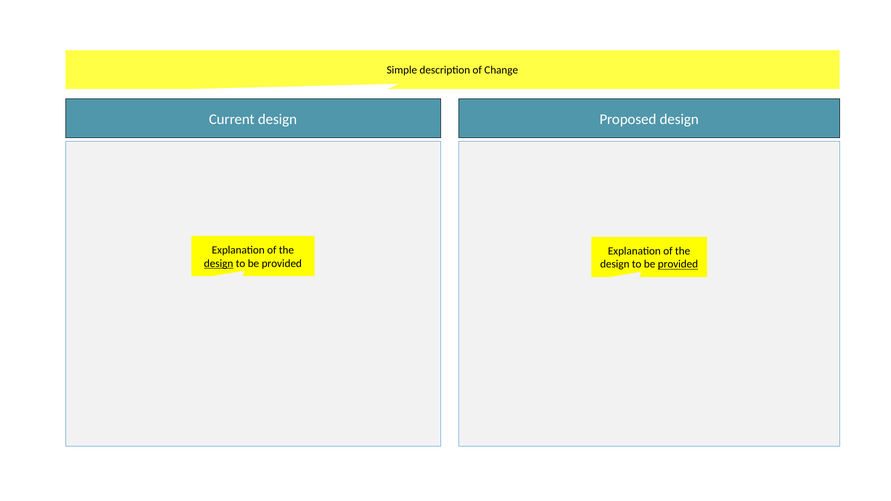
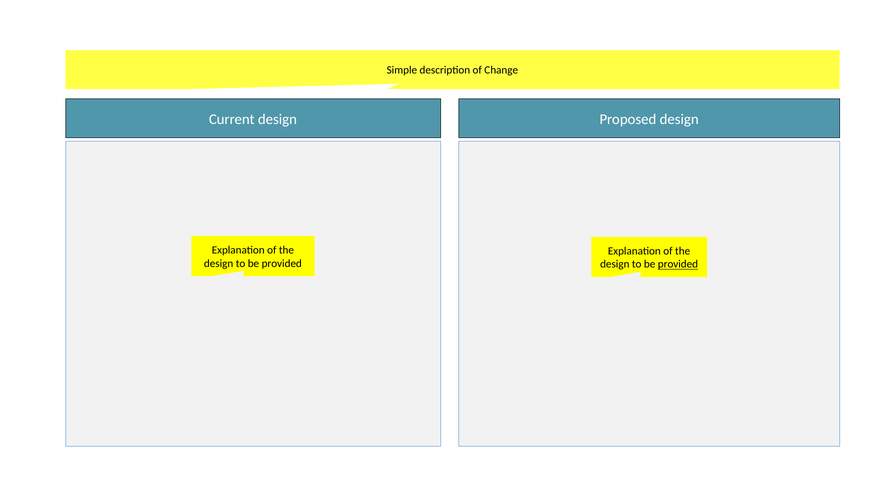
design underline: present -> none (219, 264)
